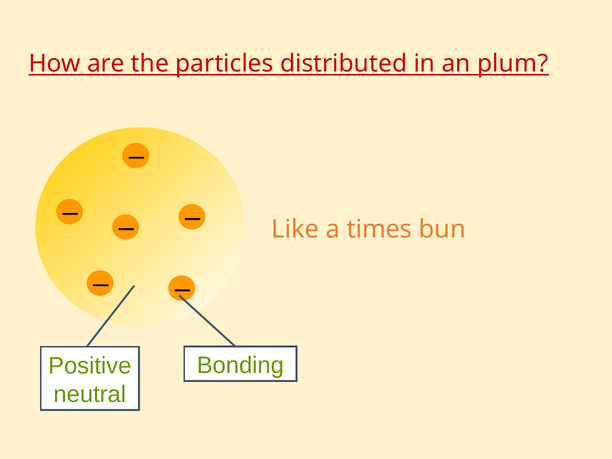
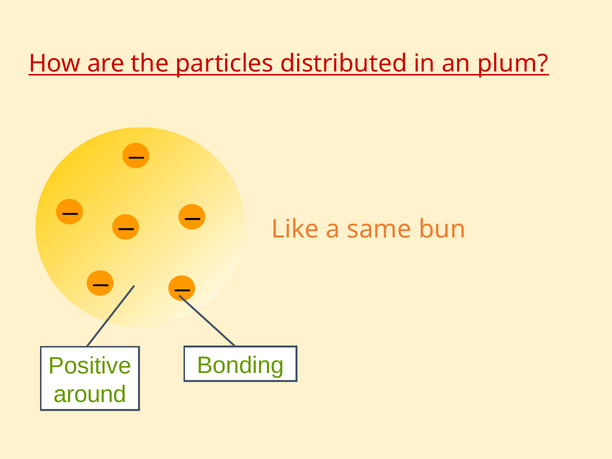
times: times -> same (379, 229)
neutral: neutral -> around (90, 394)
